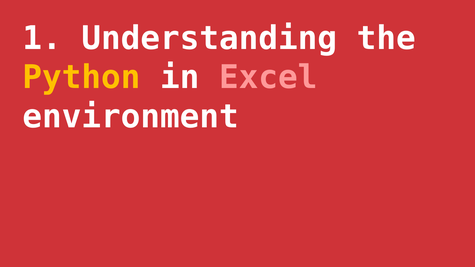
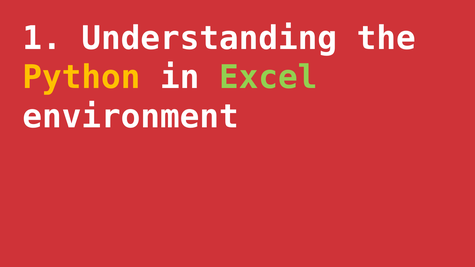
Excel colour: pink -> light green (268, 78)
